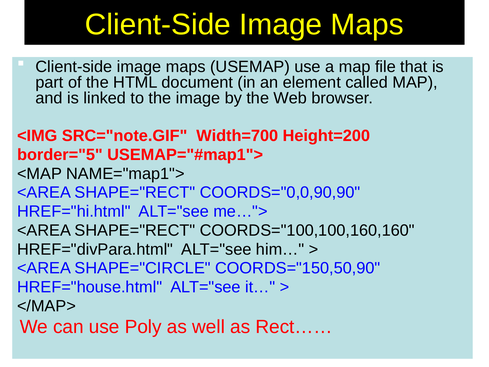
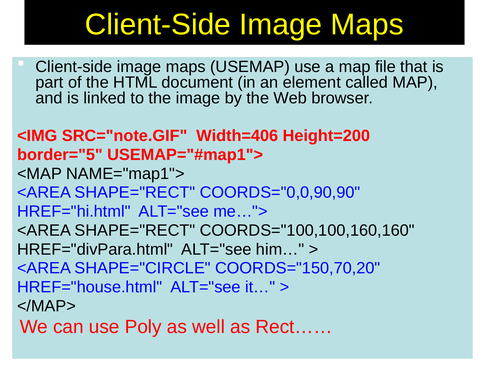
Width=700: Width=700 -> Width=406 (237, 136)
COORDS="150,50,90: COORDS="150,50,90 -> COORDS="150,70,20 (298, 268)
